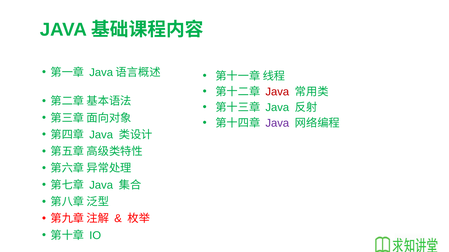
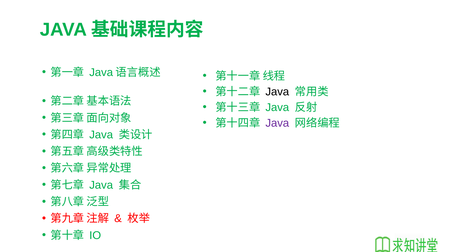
Java colour: red -> black (277, 92)
